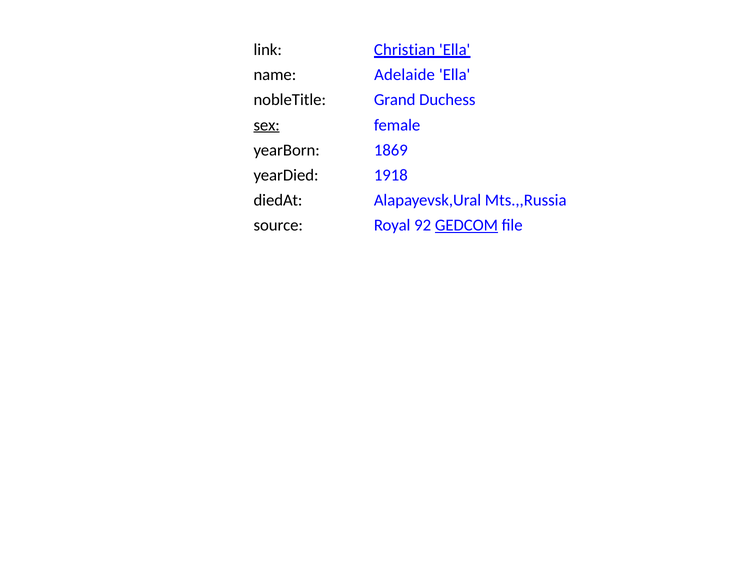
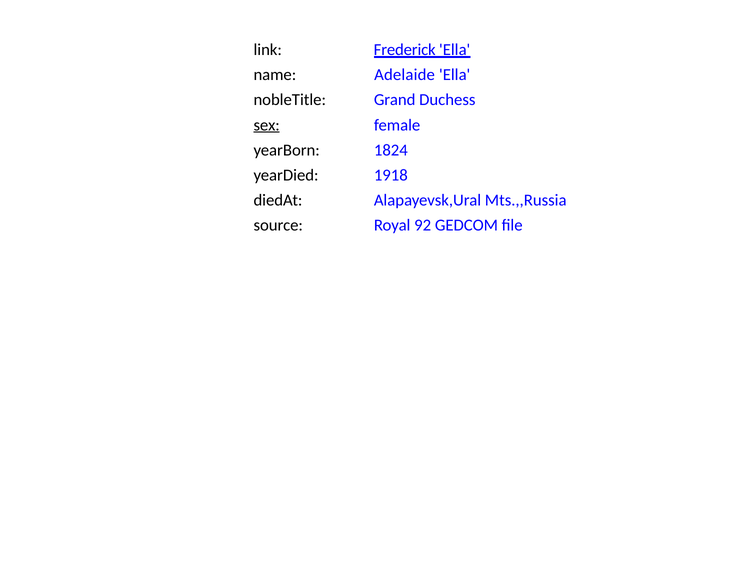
Christian: Christian -> Frederick (405, 50)
1869: 1869 -> 1824 (391, 150)
GEDCOM underline: present -> none (466, 226)
